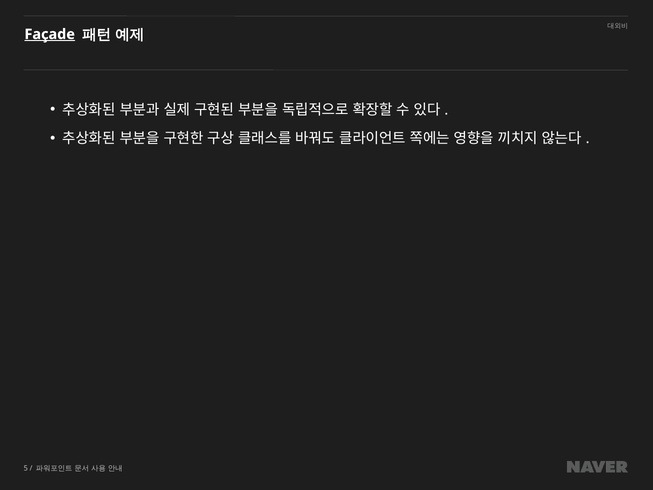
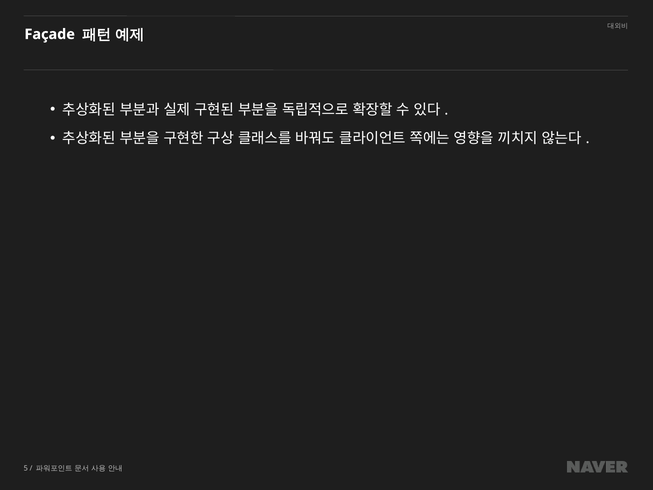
Façade underline: present -> none (50, 34)
